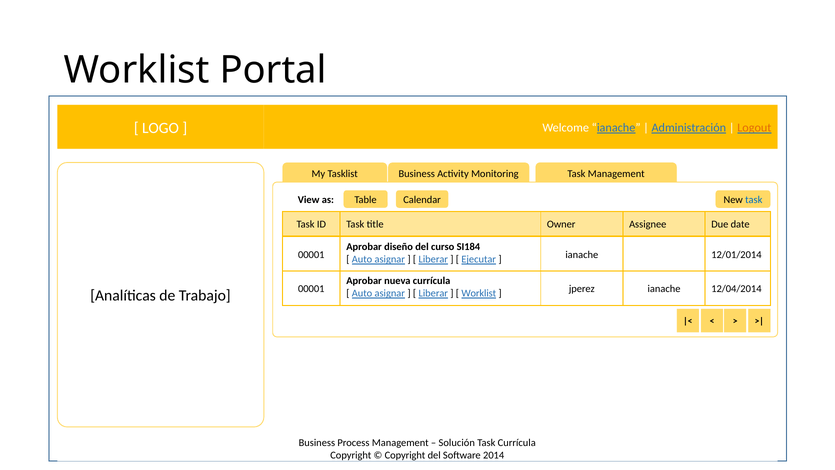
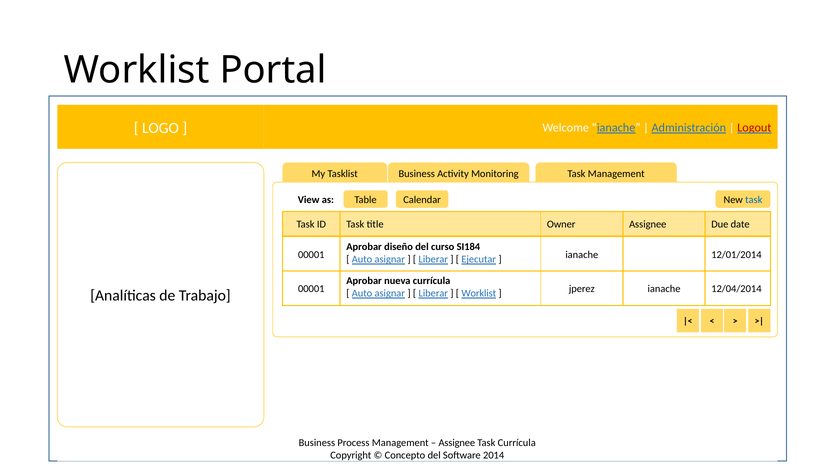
Logout colour: orange -> red (754, 128)
Solución: Solución -> Assignee (457, 443)
Copyright: Copyright -> Concepto (405, 455)
